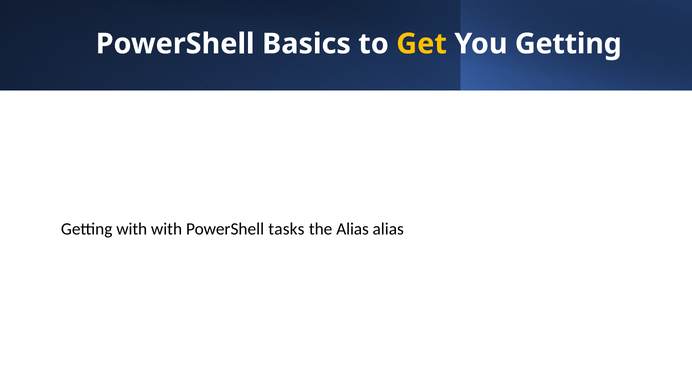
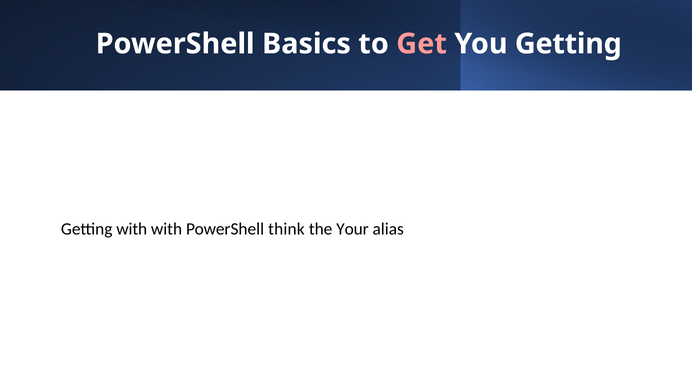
Get colour: yellow -> pink (422, 44)
tasks: tasks -> think (286, 229)
the Alias: Alias -> Your (353, 229)
